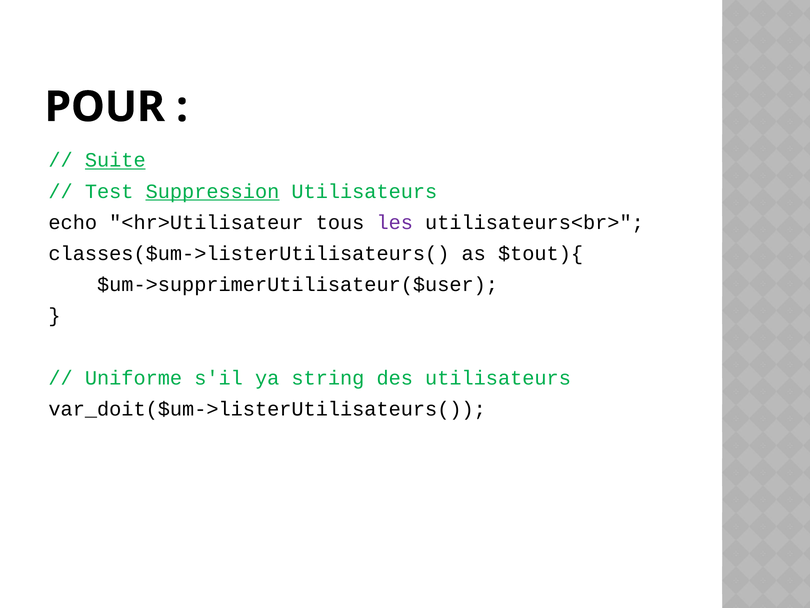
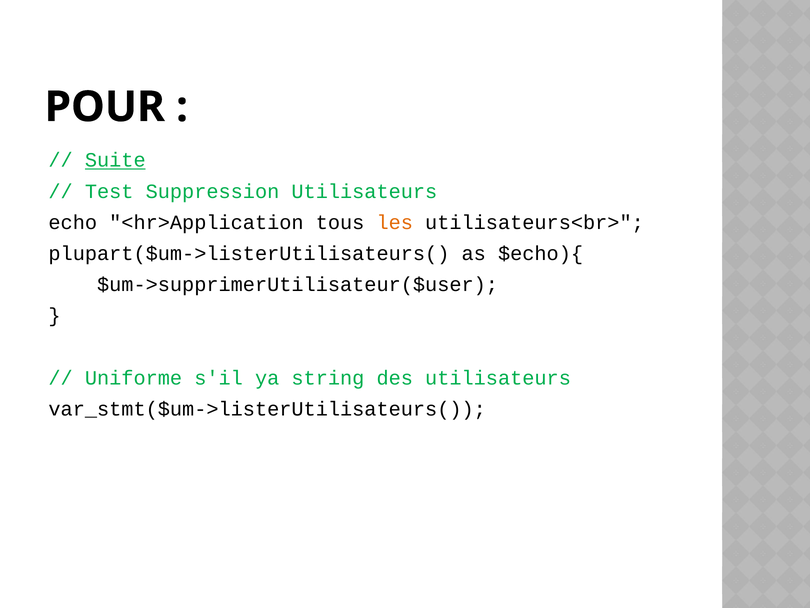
Suppression underline: present -> none (212, 191)
<hr>Utilisateur: <hr>Utilisateur -> <hr>Application (206, 222)
les colour: purple -> orange (395, 222)
classes($um->listerUtilisateurs(: classes($um->listerUtilisateurs( -> plupart($um->listerUtilisateurs( (249, 253)
$tout){: $tout){ -> $echo){ (541, 253)
var_doit($um->listerUtilisateurs(: var_doit($um->listerUtilisateurs( -> var_stmt($um->listerUtilisateurs( (267, 409)
